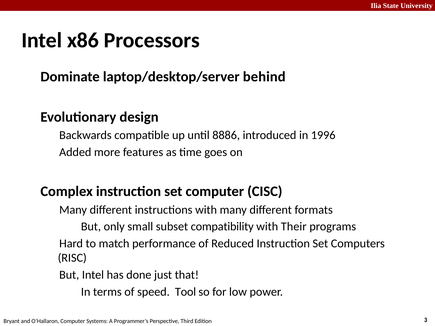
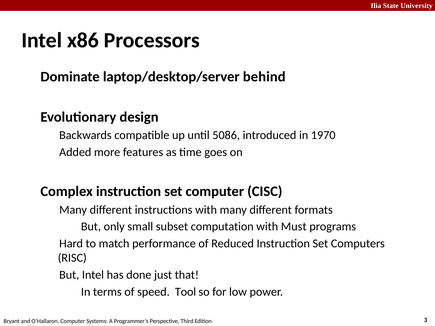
8886: 8886 -> 5086 (226, 135)
1996: 1996 -> 1970 (323, 135)
compatibility: compatibility -> computation (222, 227)
Their: Their -> Must (294, 227)
